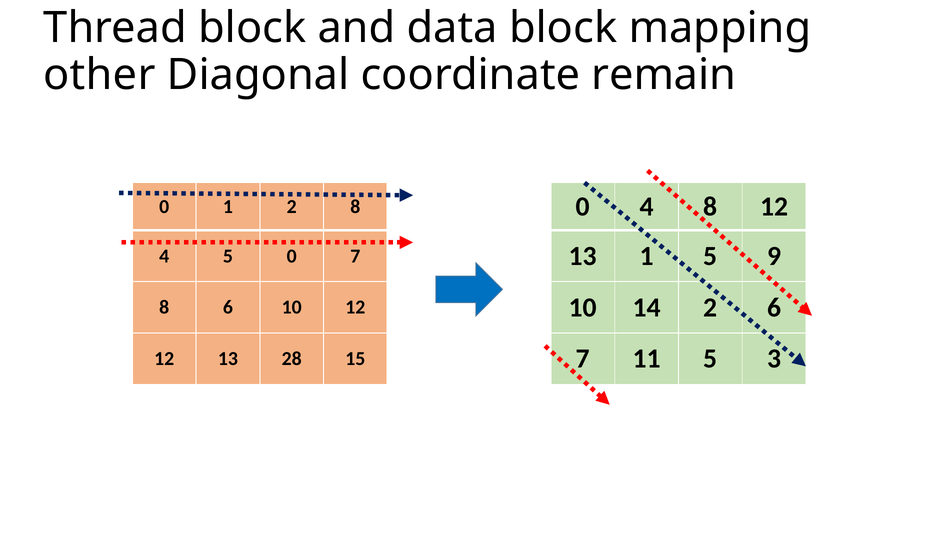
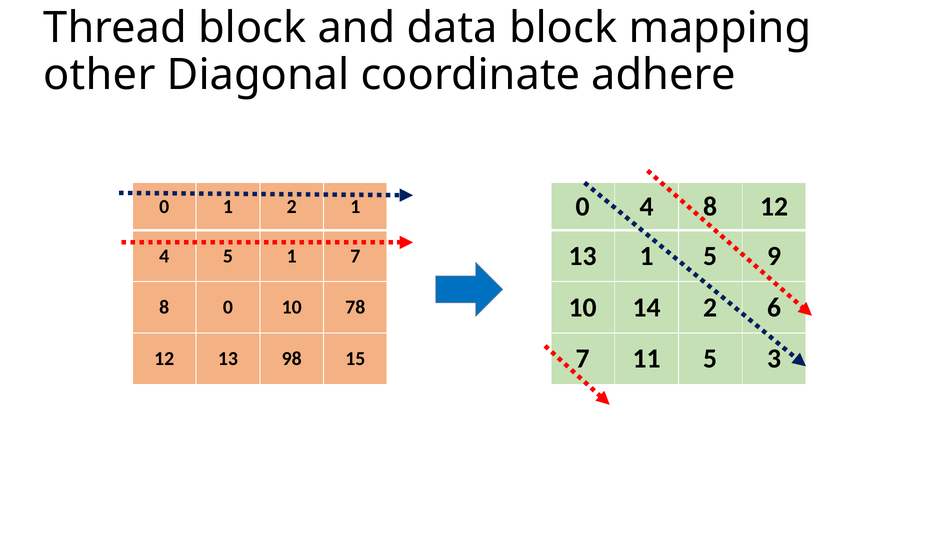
remain: remain -> adhere (664, 75)
2 8: 8 -> 1 (355, 207)
5 0: 0 -> 1 (292, 256)
8 6: 6 -> 0 (228, 307)
10 12: 12 -> 78 (355, 307)
28: 28 -> 98 (292, 359)
